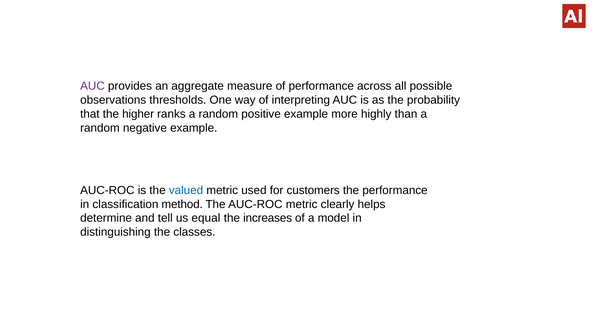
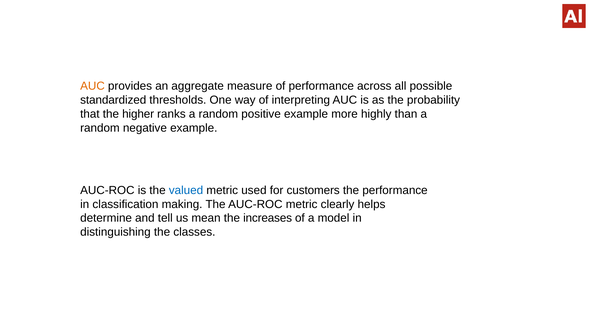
AUC colour: purple -> orange (92, 86)
observations: observations -> standardized (113, 100)
method: method -> making (182, 204)
equal: equal -> mean (206, 218)
